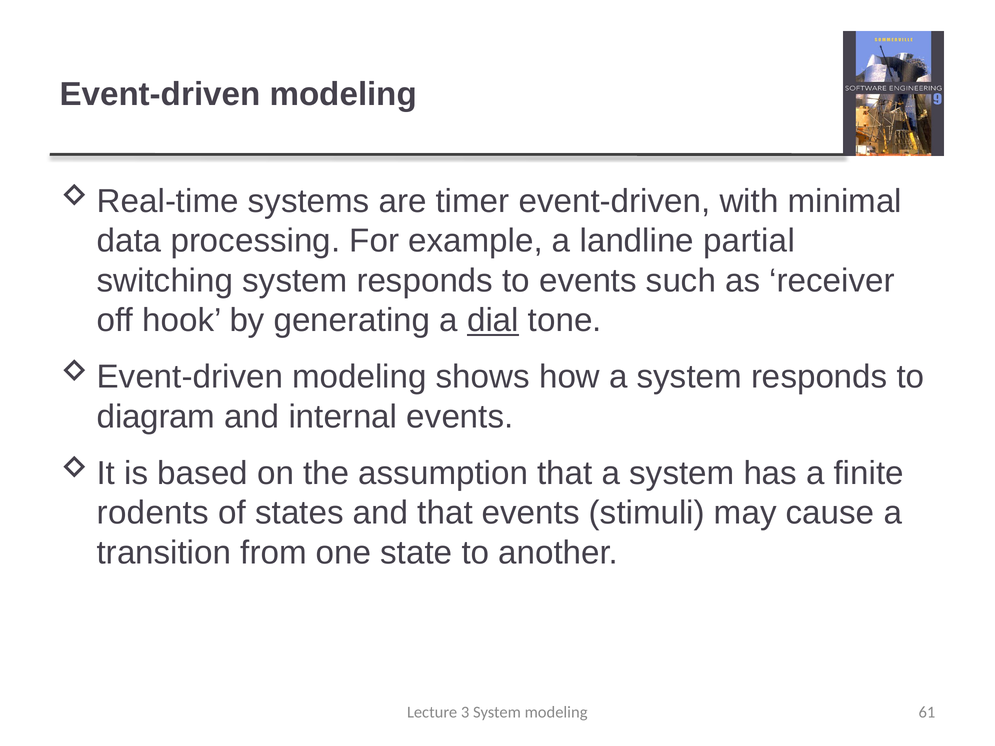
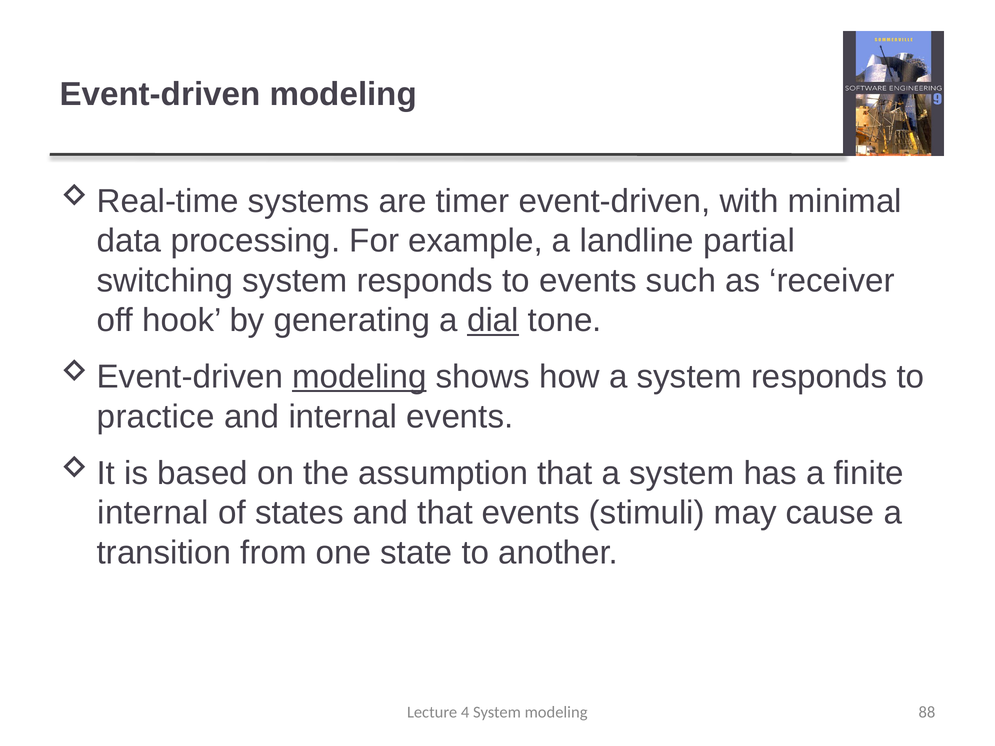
modeling underline: none -> present (359, 377)
diagram: diagram -> practice (156, 417)
rodents: rodents -> internal (153, 513)
3: 3 -> 4 (465, 713)
61: 61 -> 88 (927, 712)
